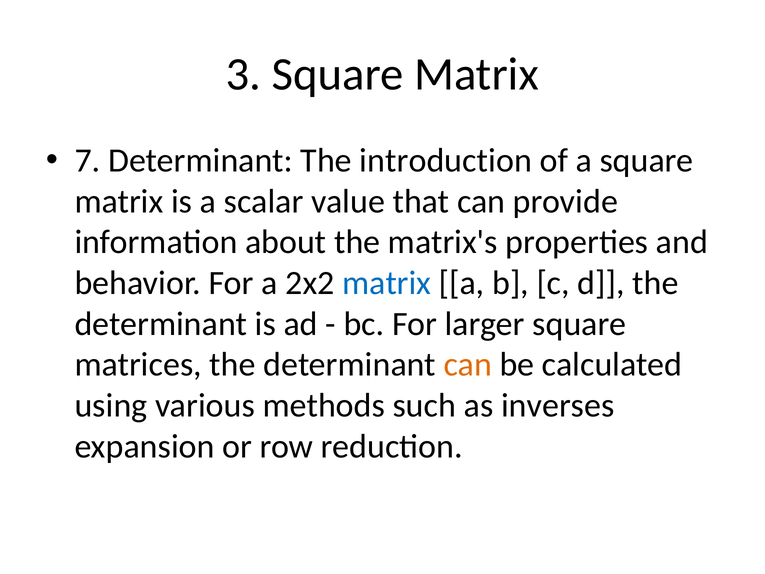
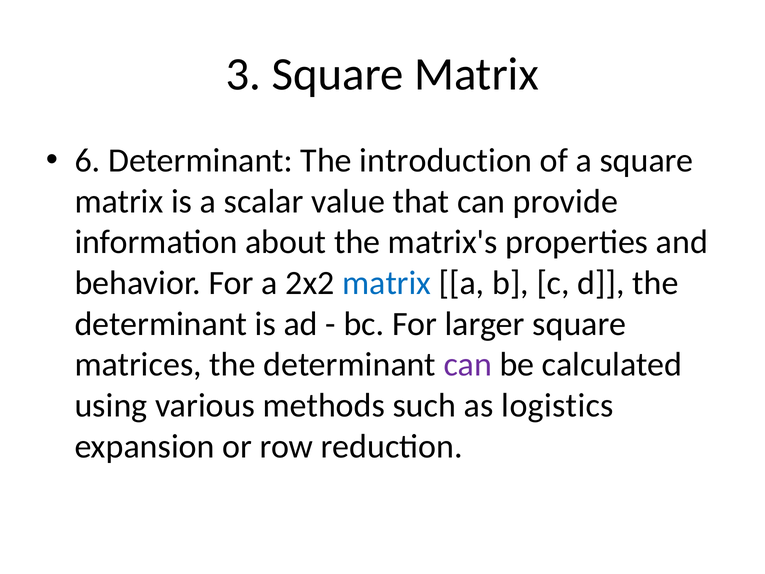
7: 7 -> 6 (87, 160)
can colour: orange -> purple (468, 365)
inverses: inverses -> logistics (558, 405)
